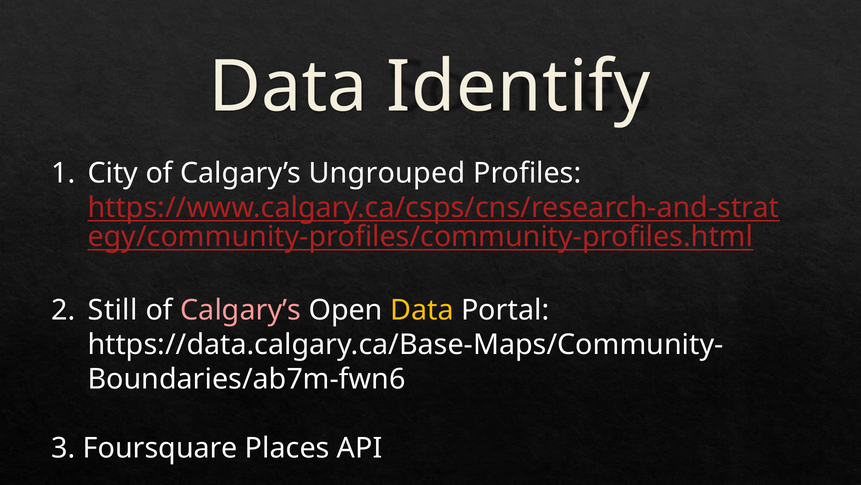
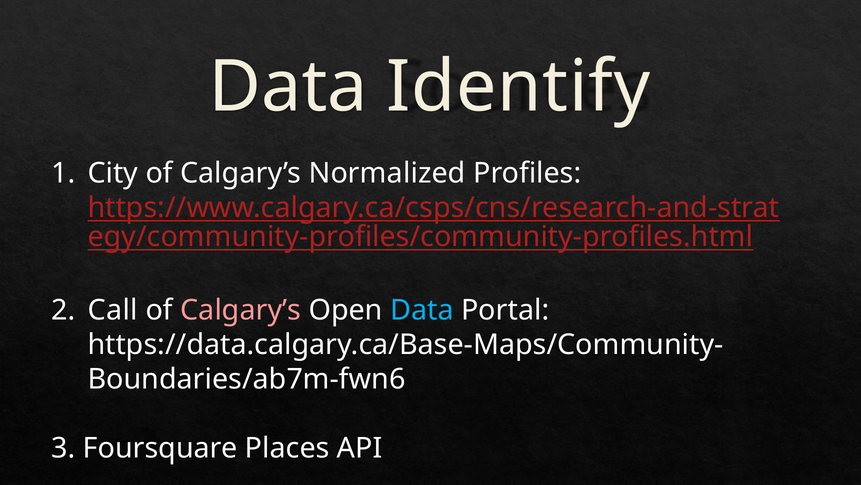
Ungrouped: Ungrouped -> Normalized (387, 173)
Still: Still -> Call (113, 310)
Data colour: yellow -> light blue (422, 310)
